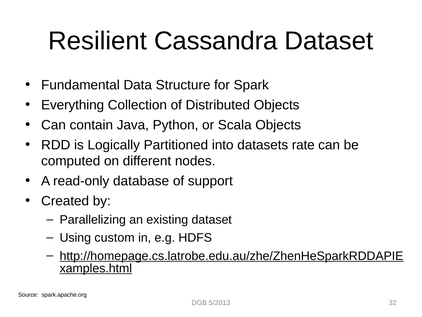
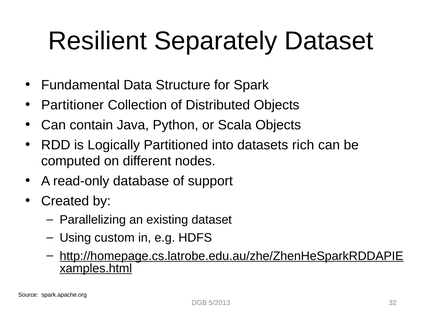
Cassandra: Cassandra -> Separately (216, 41)
Everything: Everything -> Partitioner (73, 105)
rate: rate -> rich (303, 145)
